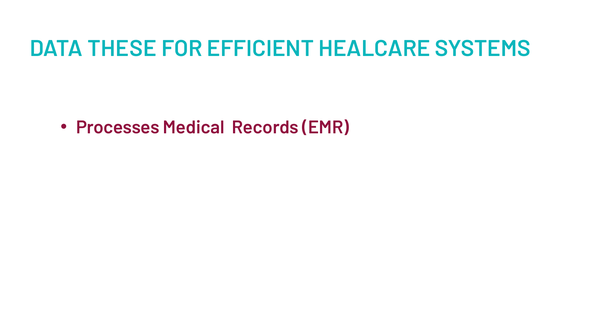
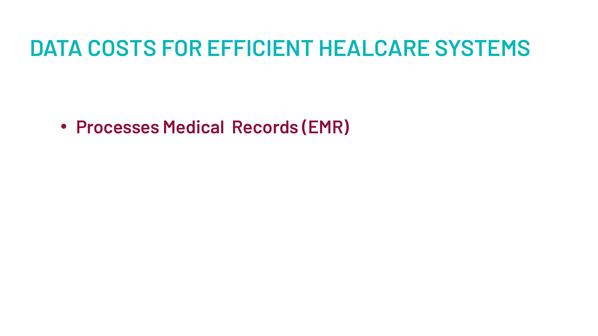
THESE: THESE -> COSTS (122, 49)
